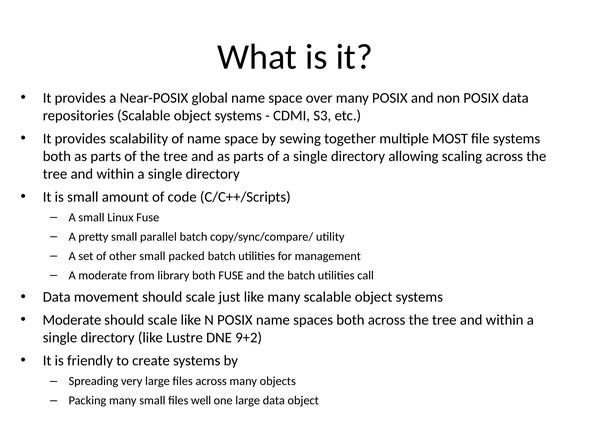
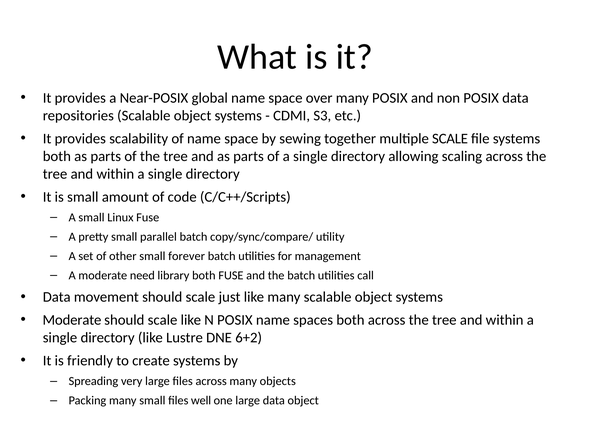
multiple MOST: MOST -> SCALE (450, 139)
packed: packed -> forever (187, 256)
from: from -> need (142, 276)
9+2: 9+2 -> 6+2 (249, 338)
